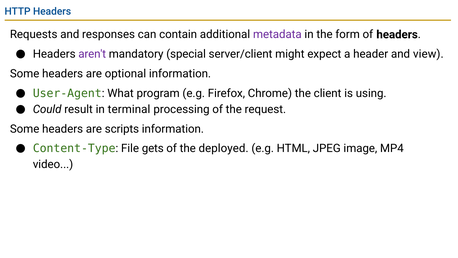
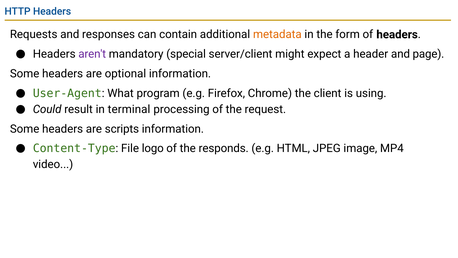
metadata colour: purple -> orange (277, 34)
view: view -> page (428, 54)
gets: gets -> logo (153, 148)
deployed: deployed -> responds (224, 148)
